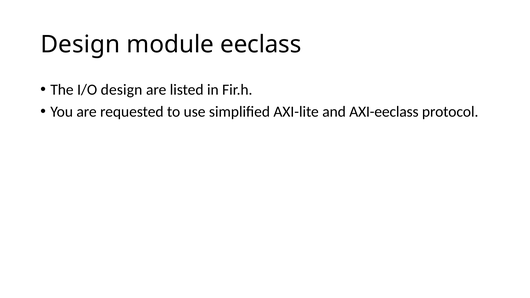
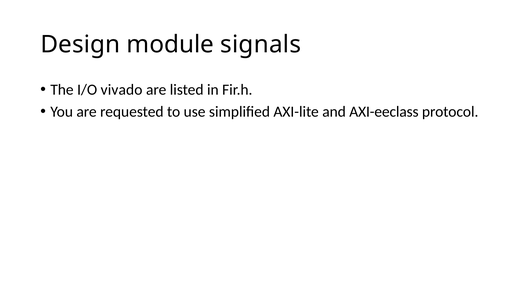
eeclass: eeclass -> signals (261, 45)
I/O design: design -> vivado (122, 90)
